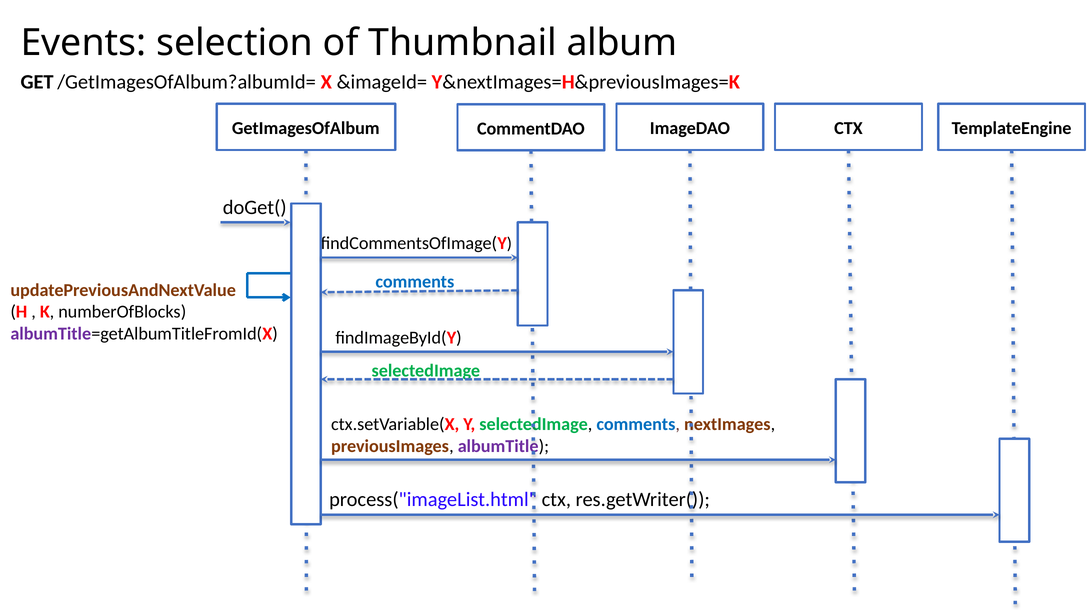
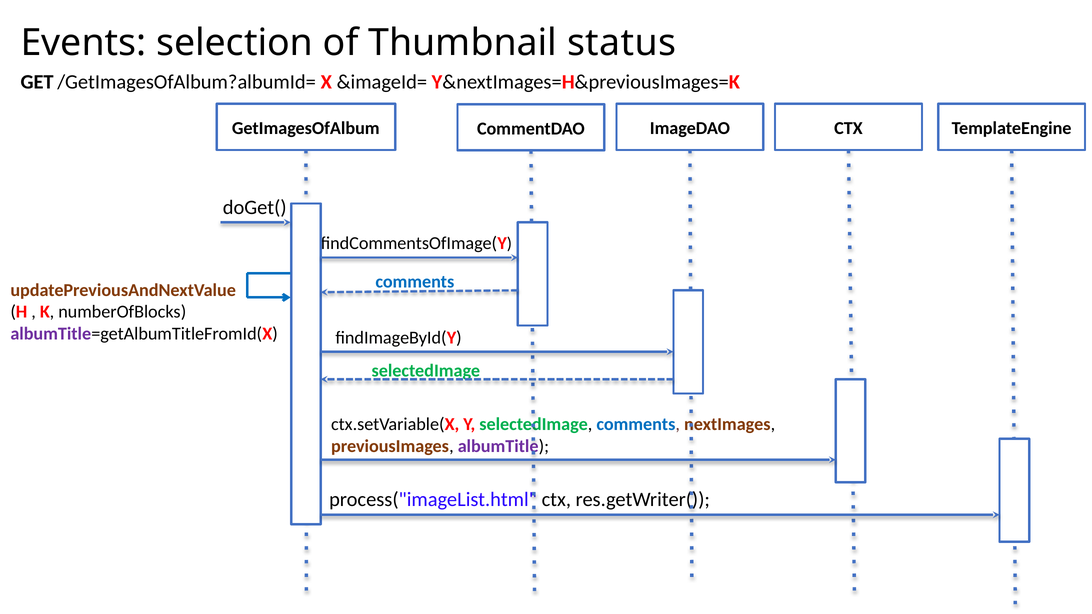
album: album -> status (622, 43)
